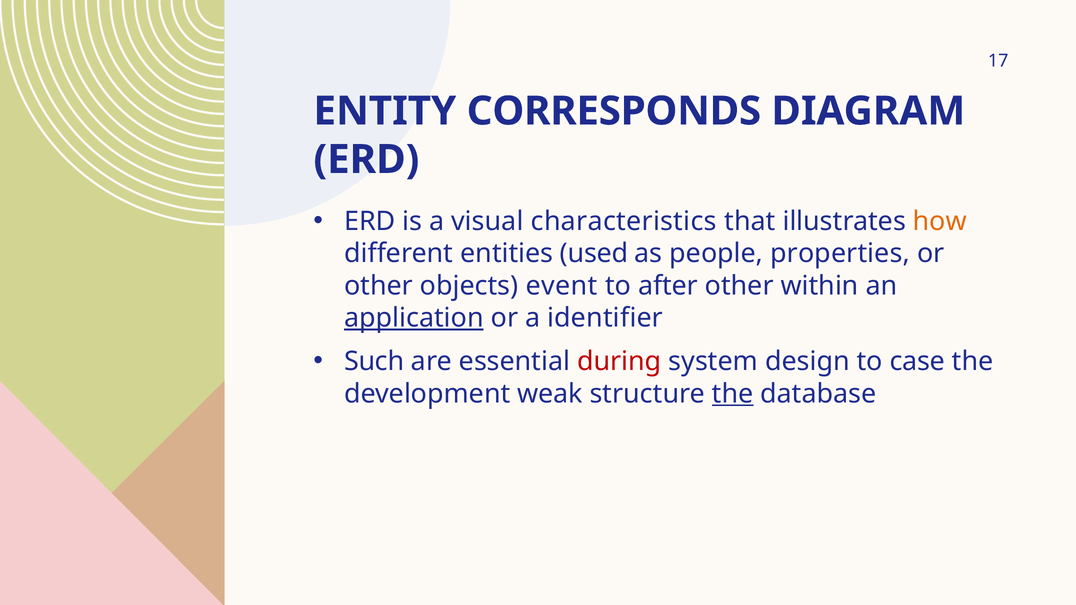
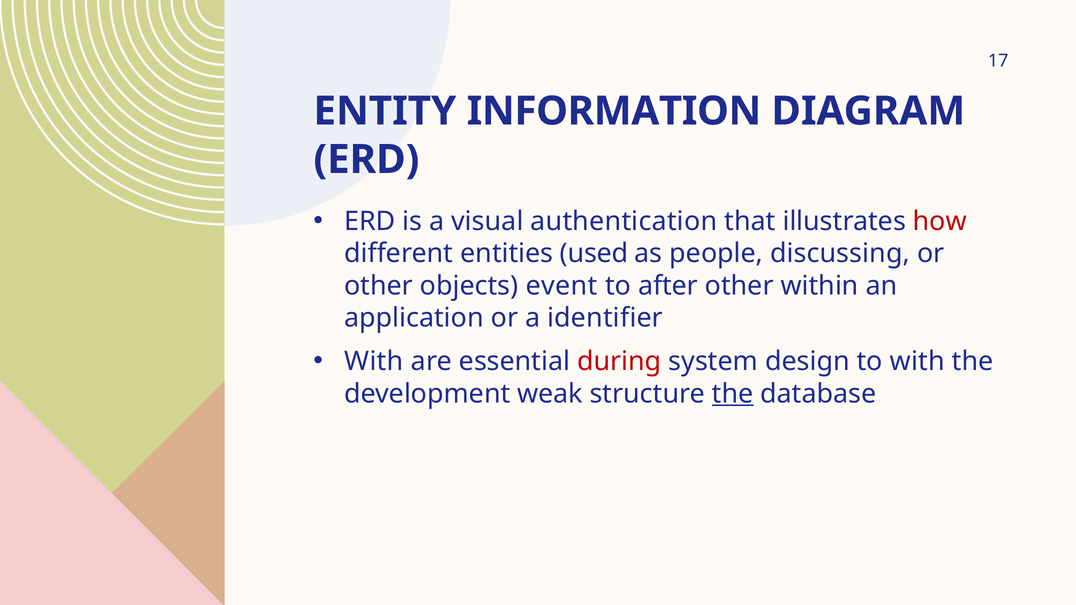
CORRESPONDS: CORRESPONDS -> INFORMATION (614, 111)
characteristics: characteristics -> authentication (624, 221)
how colour: orange -> red (940, 221)
properties: properties -> discussing (840, 254)
application underline: present -> none (414, 318)
Such: Such -> With (374, 362)
to case: case -> with (917, 362)
